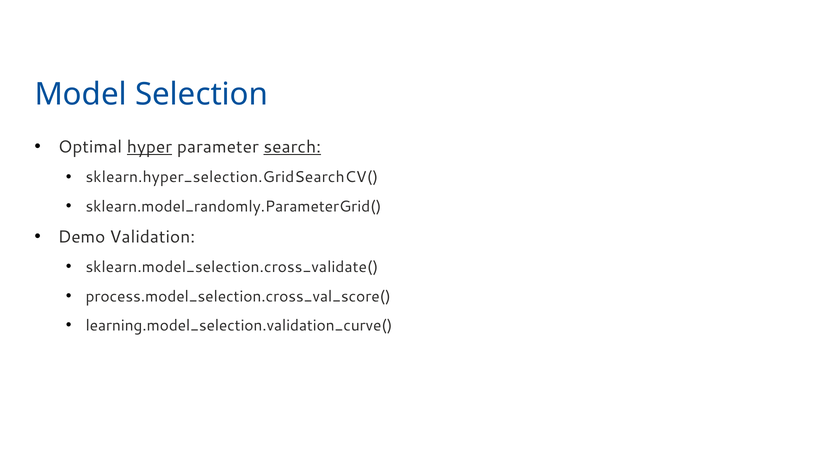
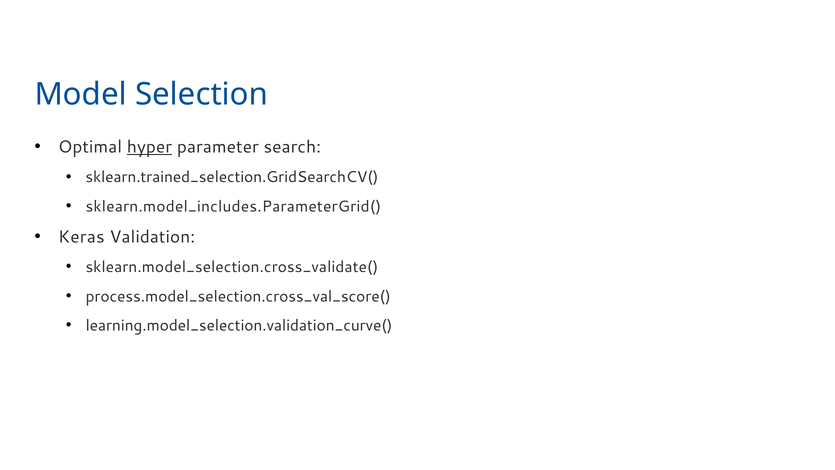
search underline: present -> none (292, 147)
sklearn.hyper_selection.GridSearchCV(: sklearn.hyper_selection.GridSearchCV( -> sklearn.trained_selection.GridSearchCV( (232, 177)
sklearn.model_randomly.ParameterGrid(: sklearn.model_randomly.ParameterGrid( -> sklearn.model_includes.ParameterGrid( (233, 206)
Demo: Demo -> Keras (81, 237)
